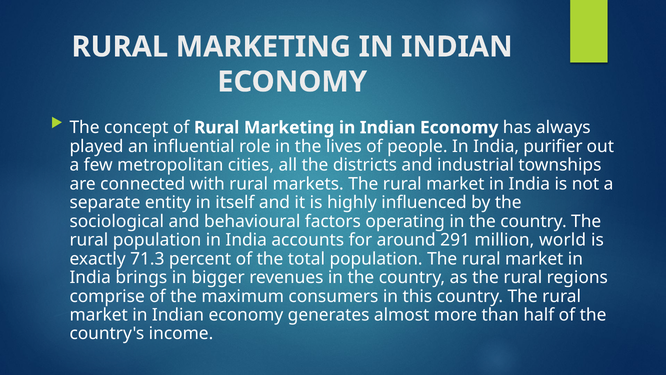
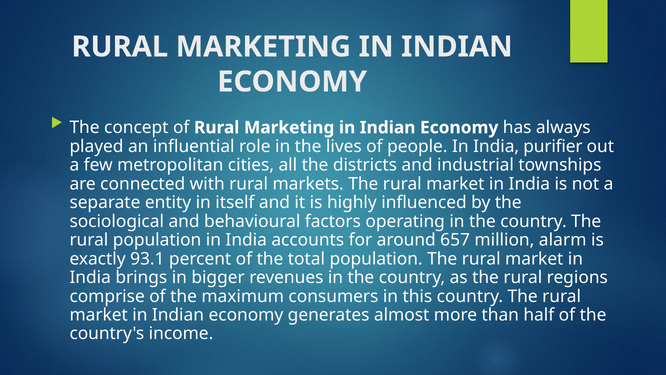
291: 291 -> 657 (455, 240)
world: world -> alarm (563, 240)
71.3: 71.3 -> 93.1 (147, 259)
